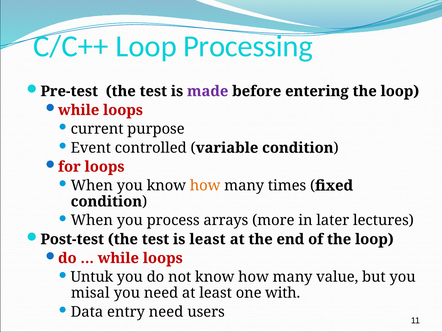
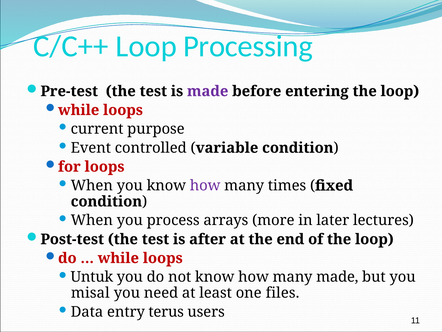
how colour: orange -> purple (205, 185)
is least: least -> after (208, 239)
many value: value -> made (337, 277)
with: with -> files (283, 293)
entry need: need -> terus (166, 311)
